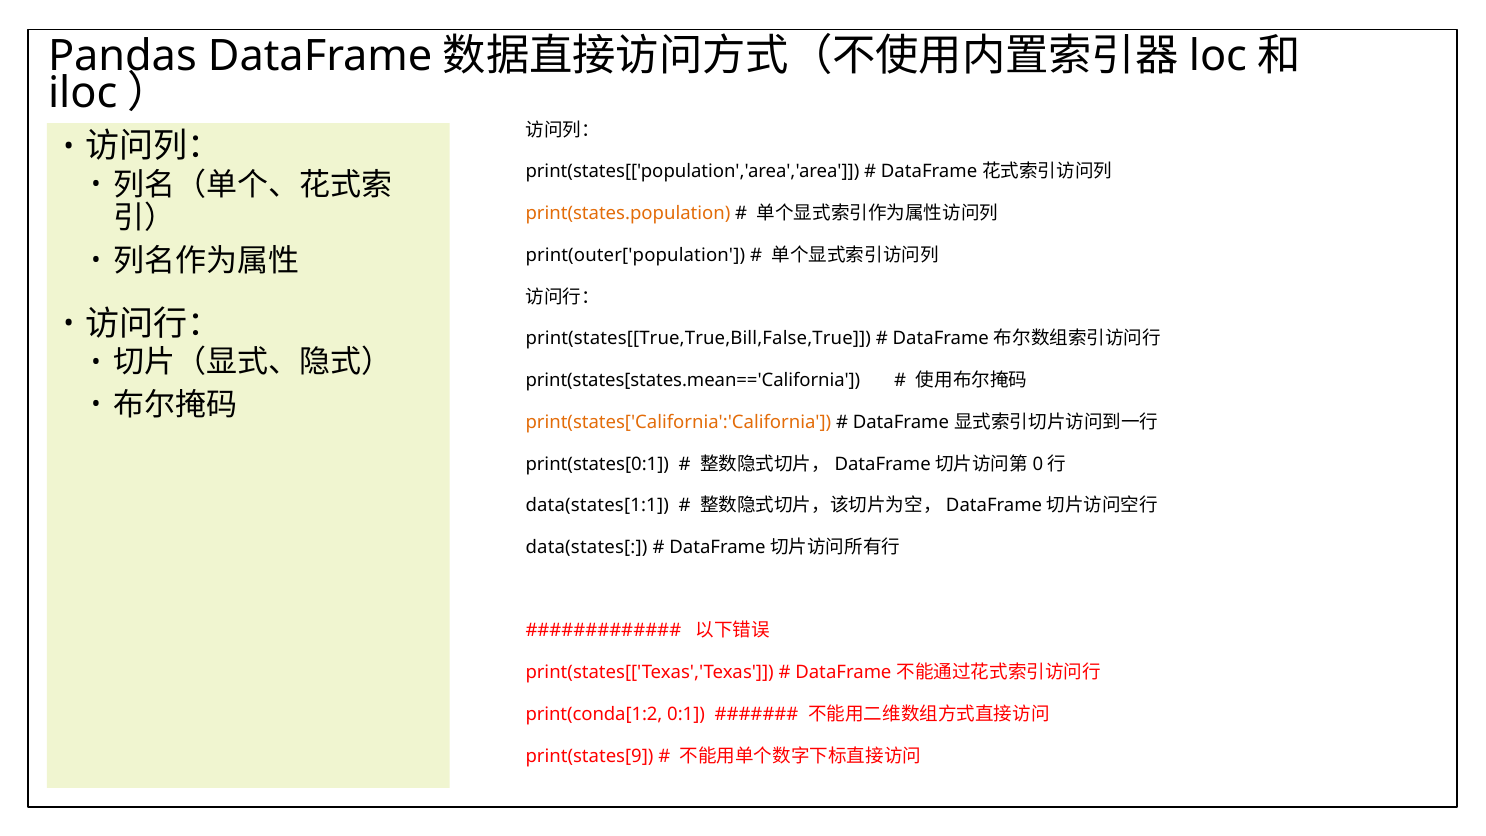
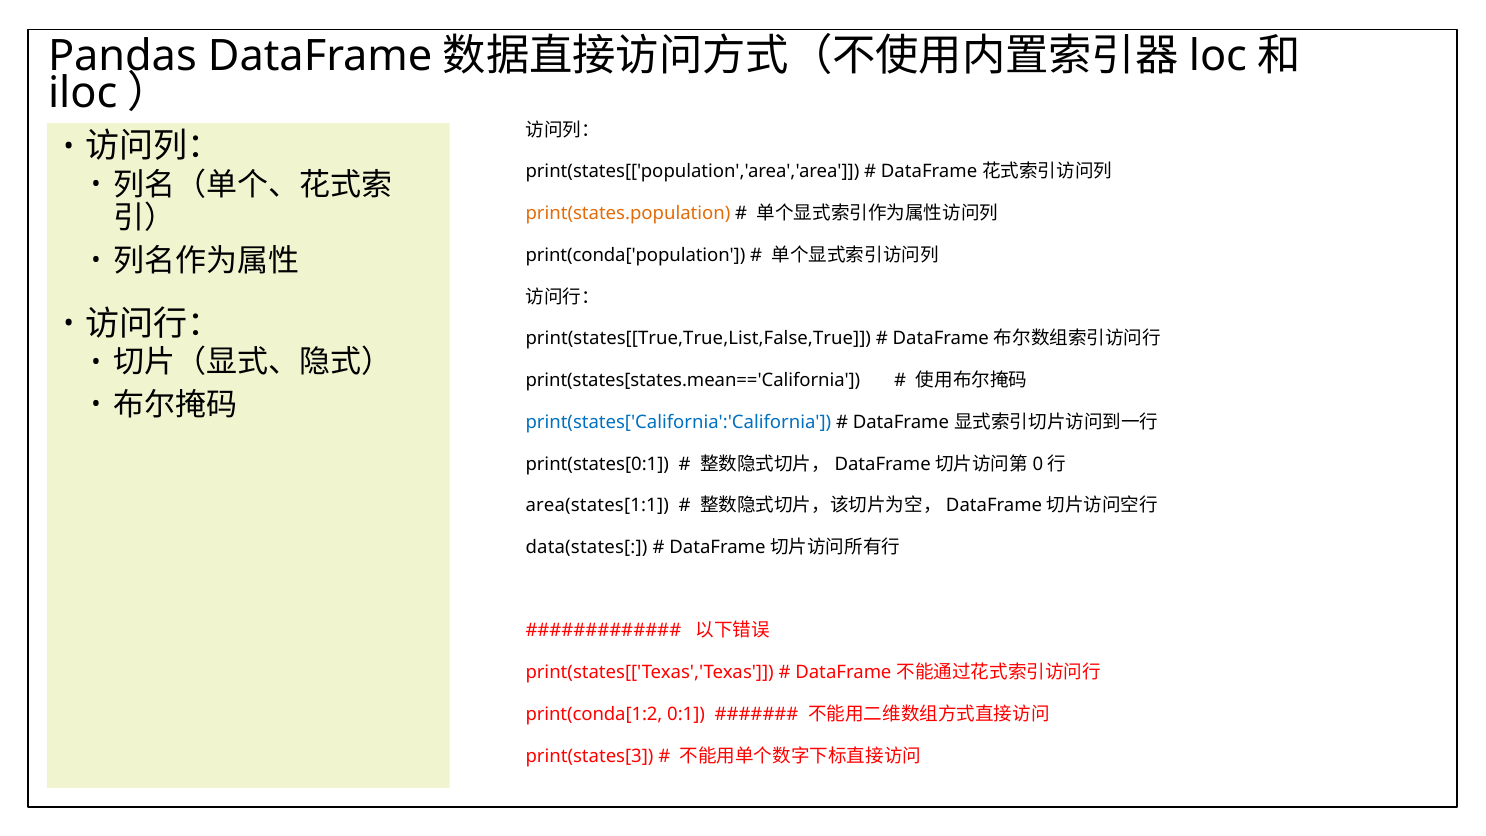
print(outer['population: print(outer['population -> print(conda['population (635, 255)
print(states[[True,True,Bill,False,True: print(states[[True,True,Bill,False,True -> print(states[[True,True,List,False,True (698, 339)
print(states['California':'California colour: orange -> blue (678, 422)
data(states[1:1: data(states[1:1 -> area(states[1:1 (597, 506)
print(states[9: print(states[9 -> print(states[3 (589, 756)
